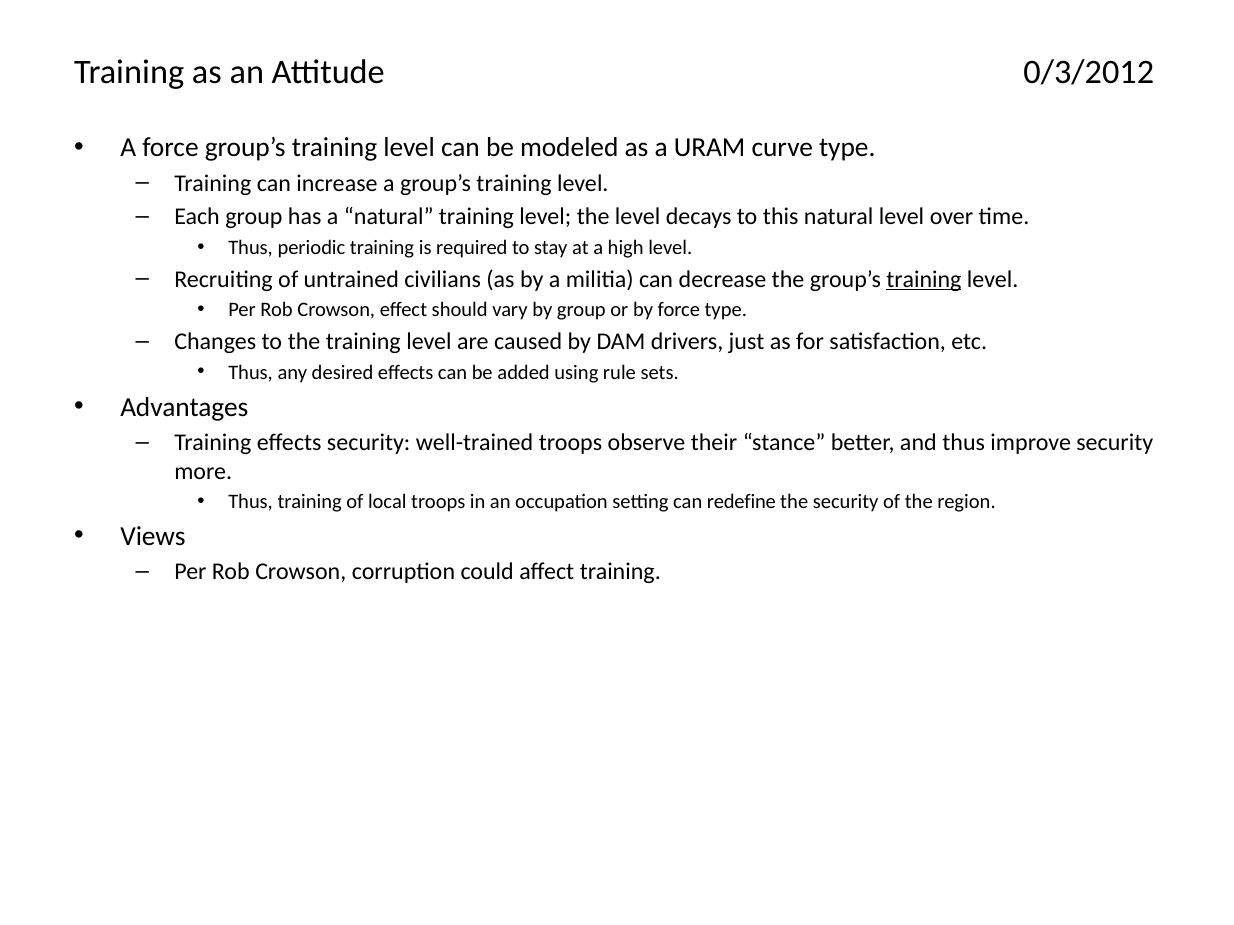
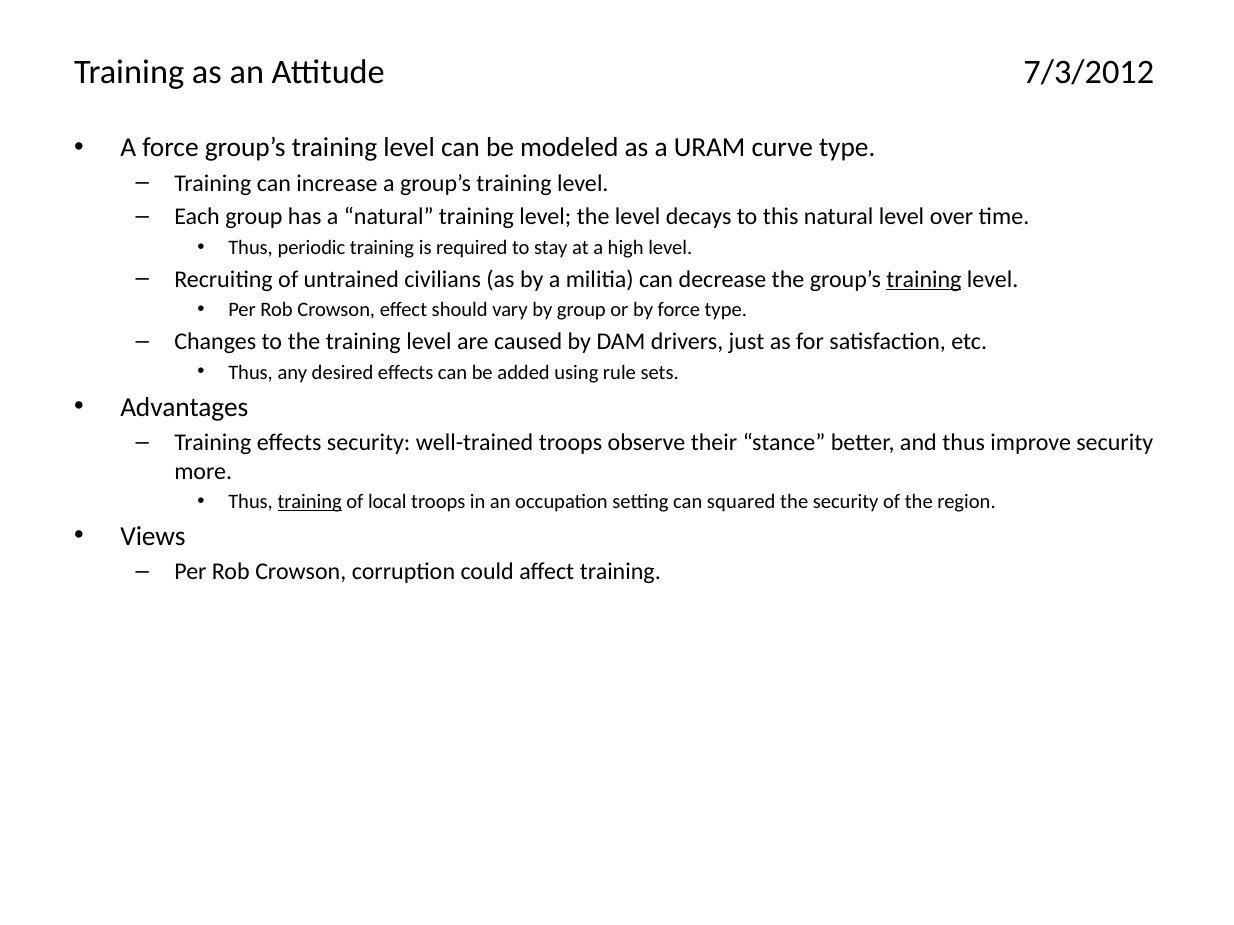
0/3/2012: 0/3/2012 -> 7/3/2012 (1089, 72)
training underline: none -> present (310, 502)
redefine: redefine -> squared (741, 502)
